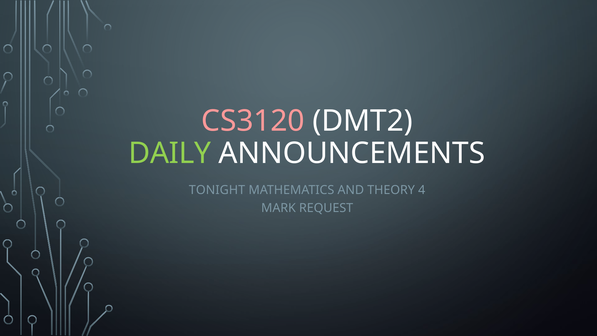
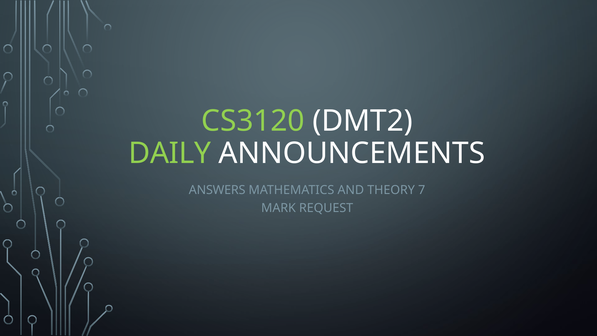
CS3120 colour: pink -> light green (253, 121)
TONIGHT: TONIGHT -> ANSWERS (217, 190)
4: 4 -> 7 (422, 190)
